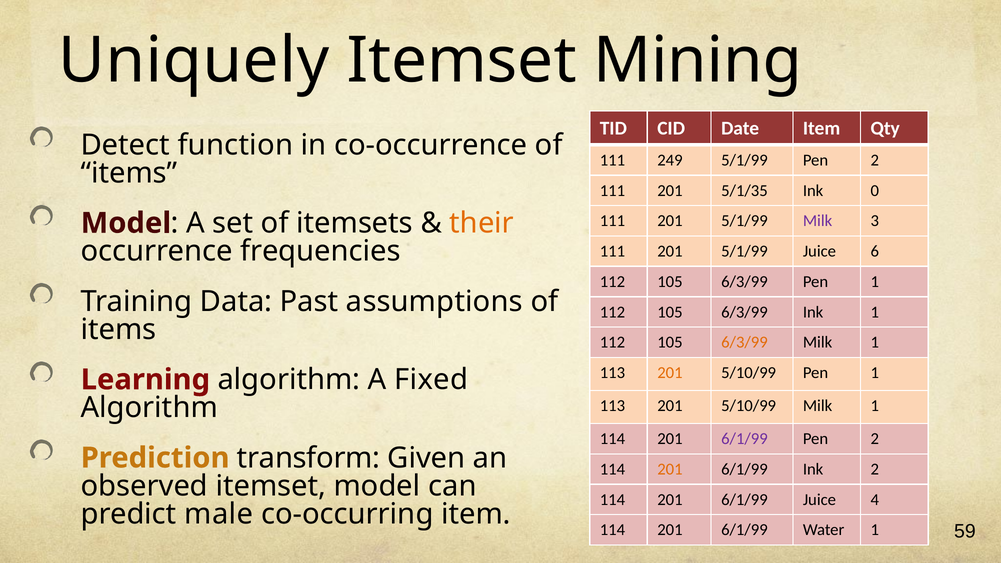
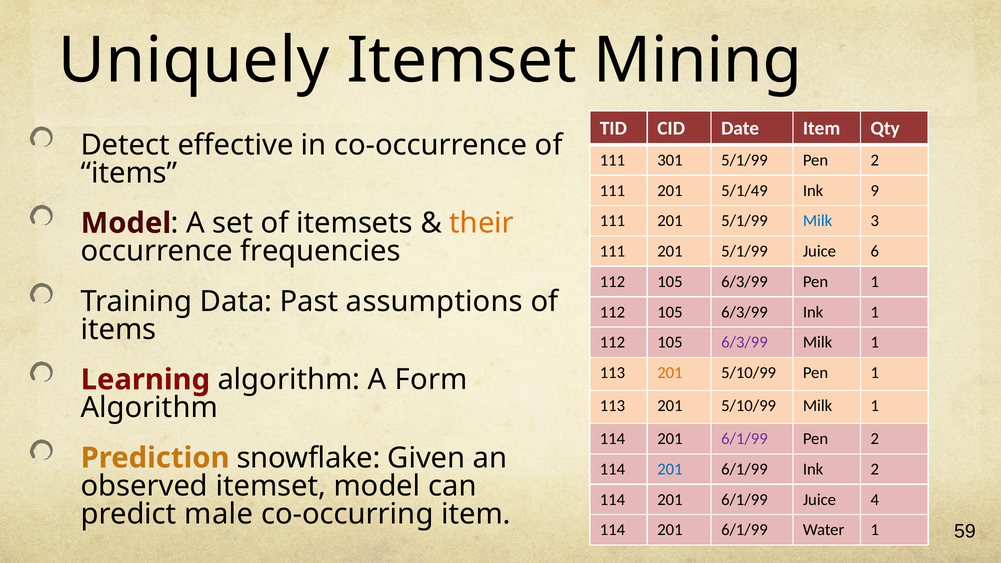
function: function -> effective (236, 145)
249: 249 -> 301 (670, 160)
5/1/35: 5/1/35 -> 5/1/49 (744, 191)
0: 0 -> 9 (875, 191)
Milk colour: purple -> blue (818, 221)
6/3/99 colour: orange -> purple (744, 342)
Fixed: Fixed -> Form (431, 380)
transform: transform -> snowflake (309, 458)
201 colour: orange -> blue (670, 469)
